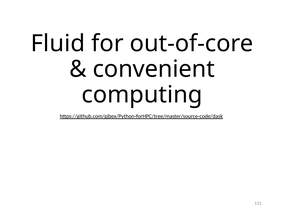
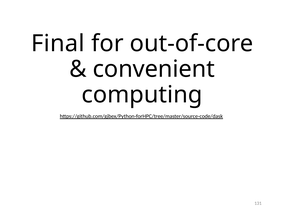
Fluid: Fluid -> Final (58, 44)
